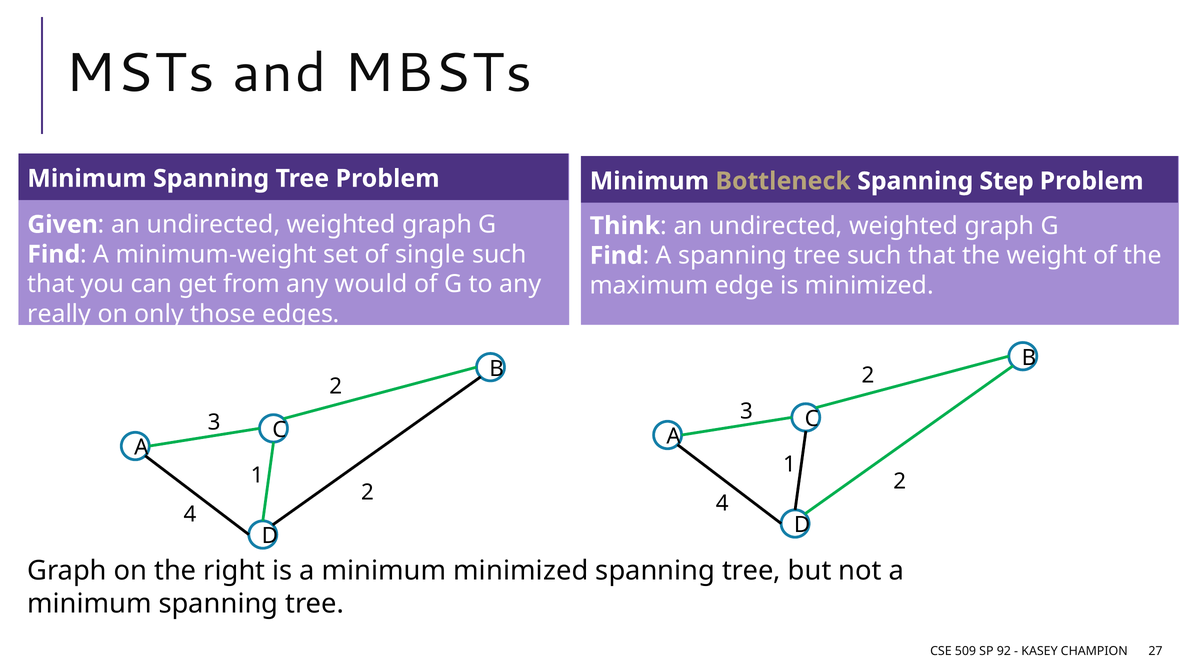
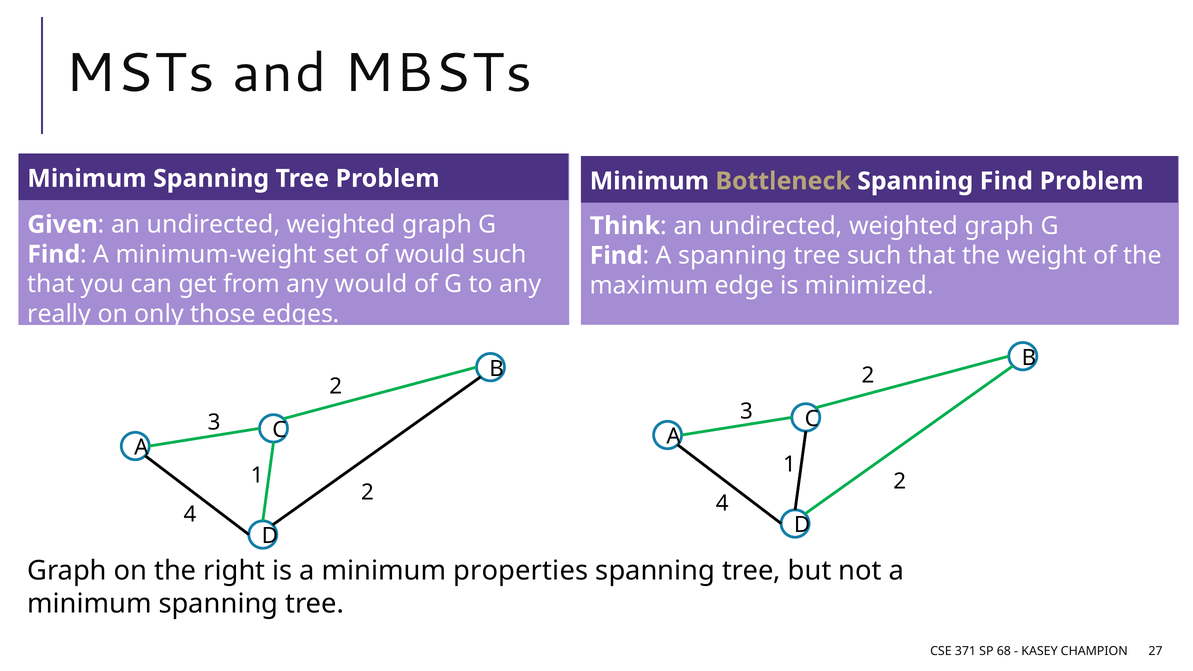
Spanning Step: Step -> Find (1006, 181)
of single: single -> would (430, 254)
minimum minimized: minimized -> properties (521, 571)
509: 509 -> 371 (965, 651)
92: 92 -> 68 (1004, 651)
